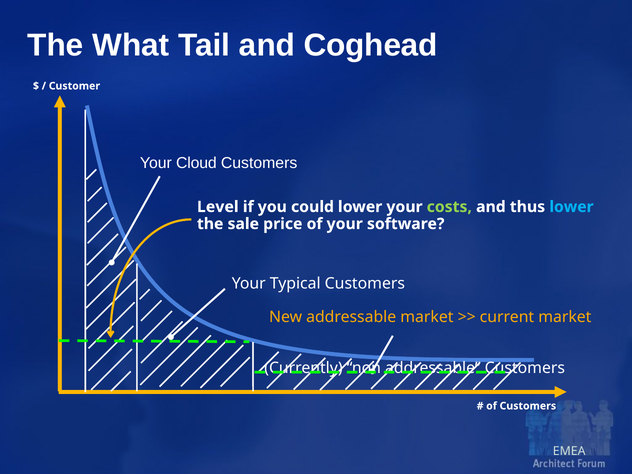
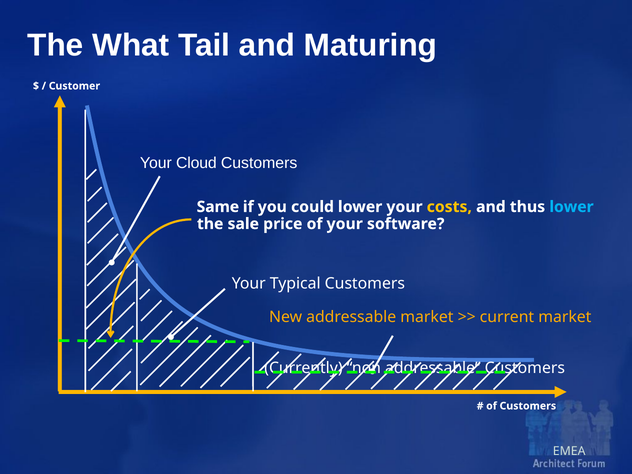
Coghead: Coghead -> Maturing (371, 45)
Level: Level -> Same (218, 207)
costs colour: light green -> yellow (449, 207)
